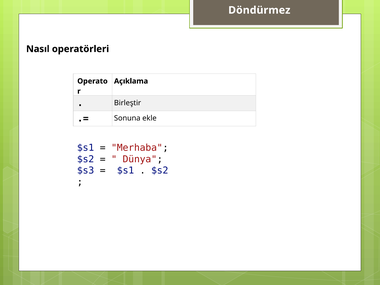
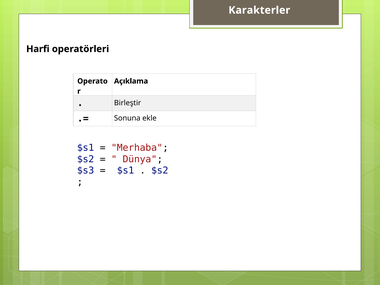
Döndürmez: Döndürmez -> Karakterler (259, 10)
Nasıl: Nasıl -> Harfi (38, 49)
